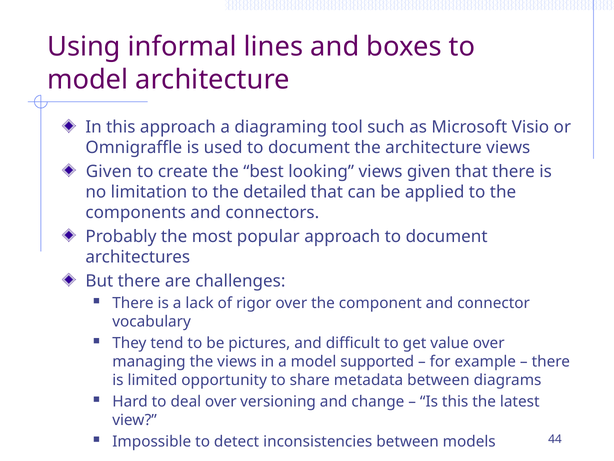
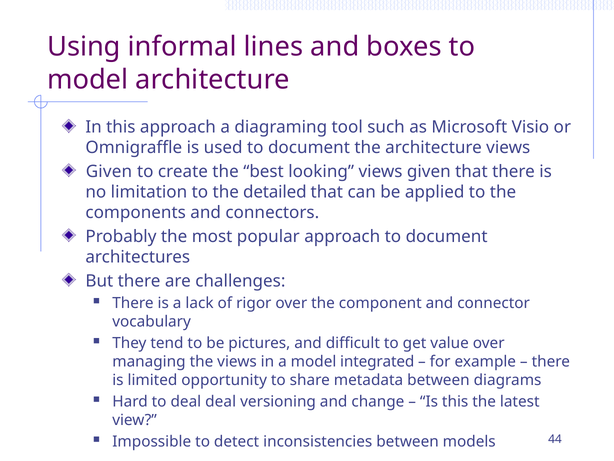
supported: supported -> integrated (377, 361)
deal over: over -> deal (221, 401)
